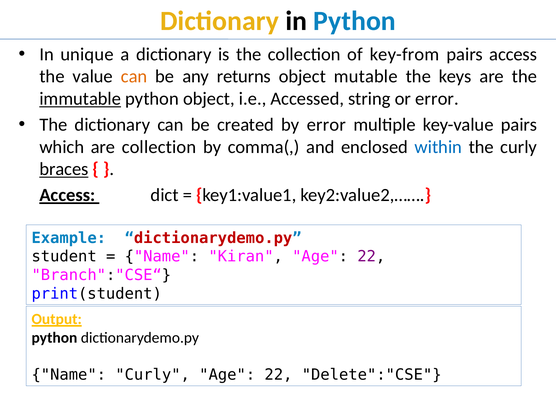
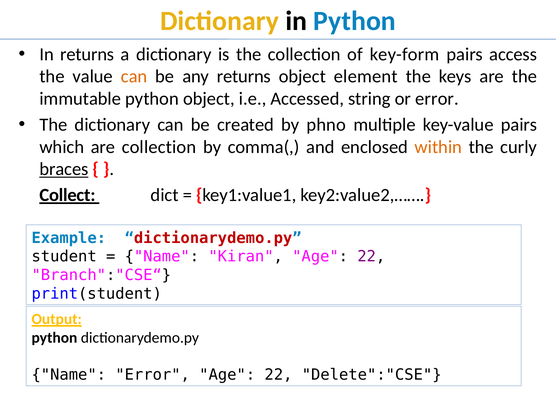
In unique: unique -> returns (87, 54)
key-from: key-from -> key-form (405, 54)
mutable: mutable -> element (366, 77)
immutable underline: present -> none (80, 99)
by error: error -> phno (326, 125)
within colour: blue -> orange (438, 147)
Access: Access -> Collect (67, 195)
Name Curly: Curly -> Error (153, 375)
